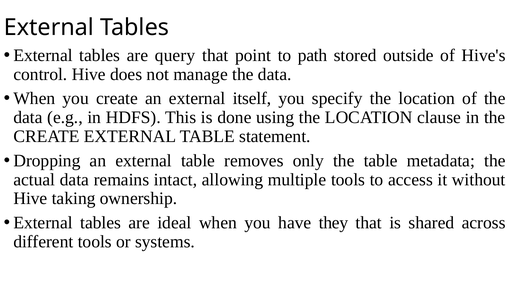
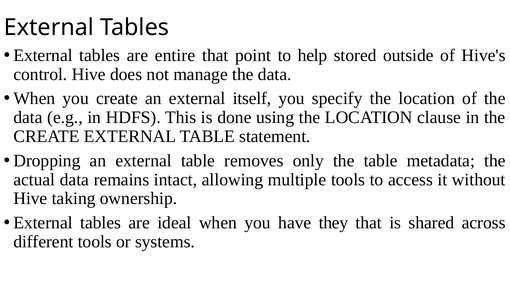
query: query -> entire (175, 55)
path: path -> help (313, 55)
